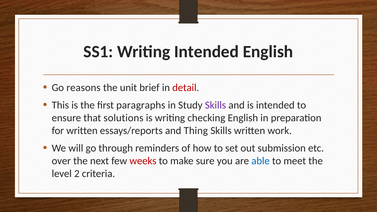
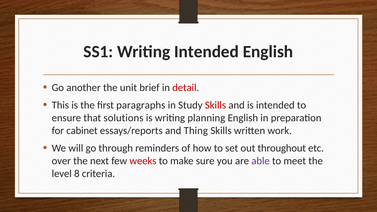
reasons: reasons -> another (84, 88)
Skills colour: purple -> red (215, 105)
checking: checking -> planning (206, 118)
for written: written -> cabinet (82, 131)
submission: submission -> throughout (282, 148)
able colour: blue -> purple (261, 161)
2: 2 -> 8 (77, 174)
